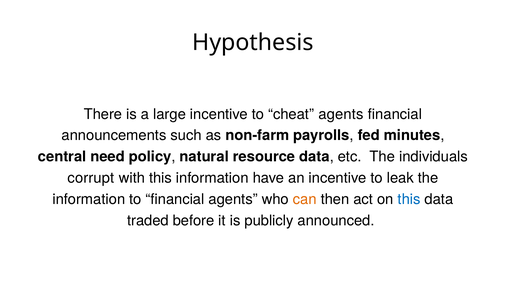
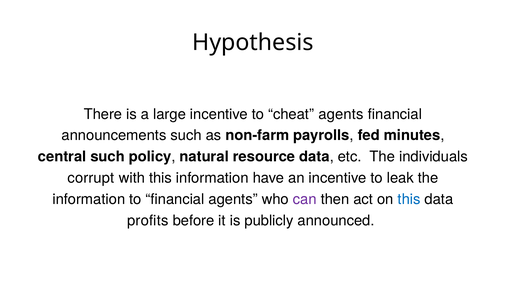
central need: need -> such (108, 157)
can colour: orange -> purple (305, 199)
traded: traded -> profits (148, 220)
